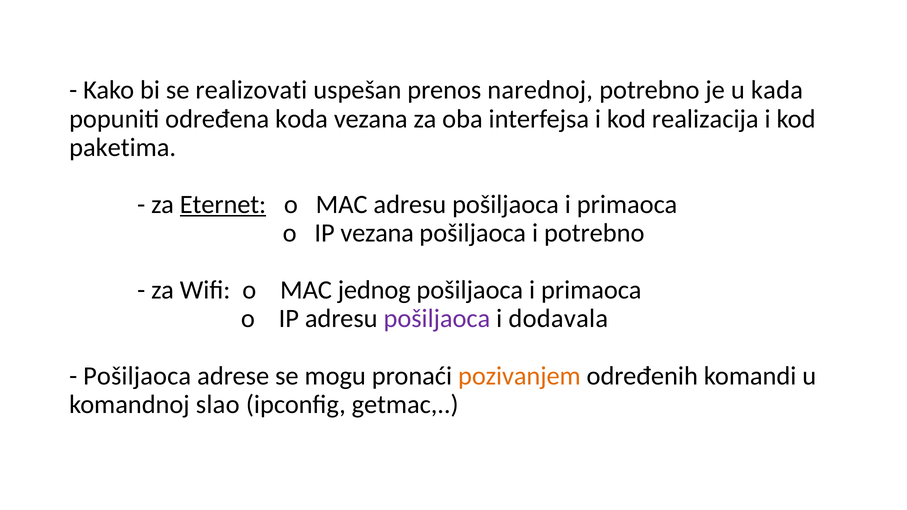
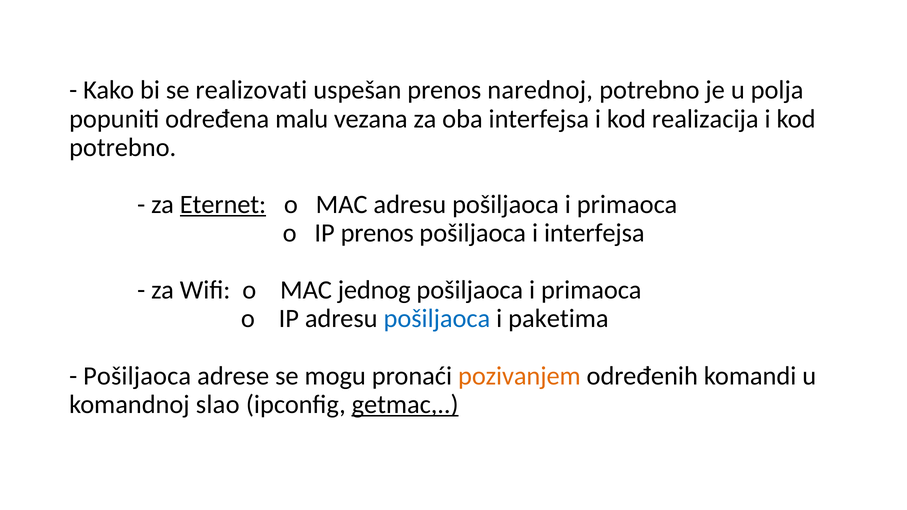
kada: kada -> polja (777, 90)
koda: koda -> malu (302, 119)
paketima: paketima -> potrebno (123, 147)
IP vezana: vezana -> prenos (377, 233)
i potrebno: potrebno -> interfejsa (594, 233)
pošiljaoca colour: purple -> blue (437, 319)
dodavala: dodavala -> paketima (558, 319)
getmac underline: none -> present (405, 405)
